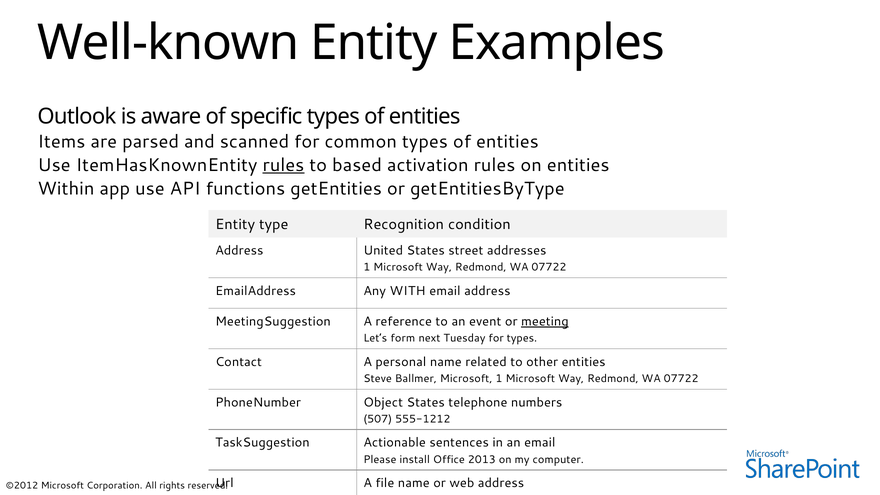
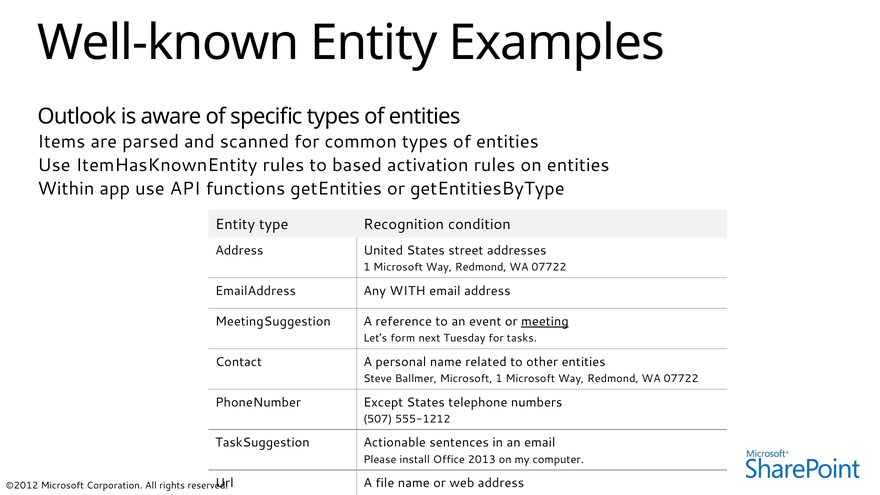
rules underline: present -> none (283, 165)
for types: types -> tasks (522, 338)
Object: Object -> Except (383, 402)
